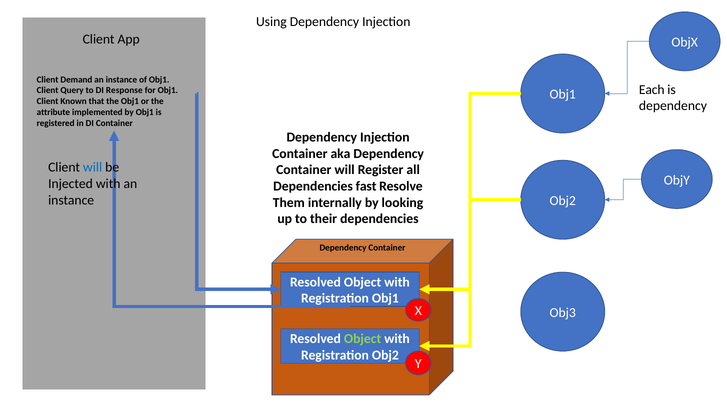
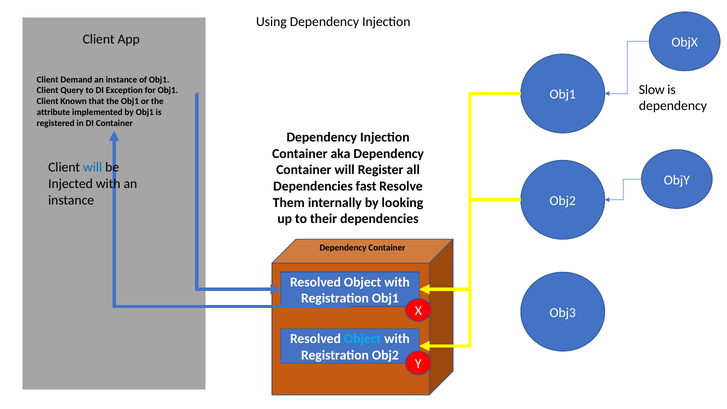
Each: Each -> Slow (652, 90)
Response: Response -> Exception (124, 90)
Object colour: light green -> light blue (363, 339)
